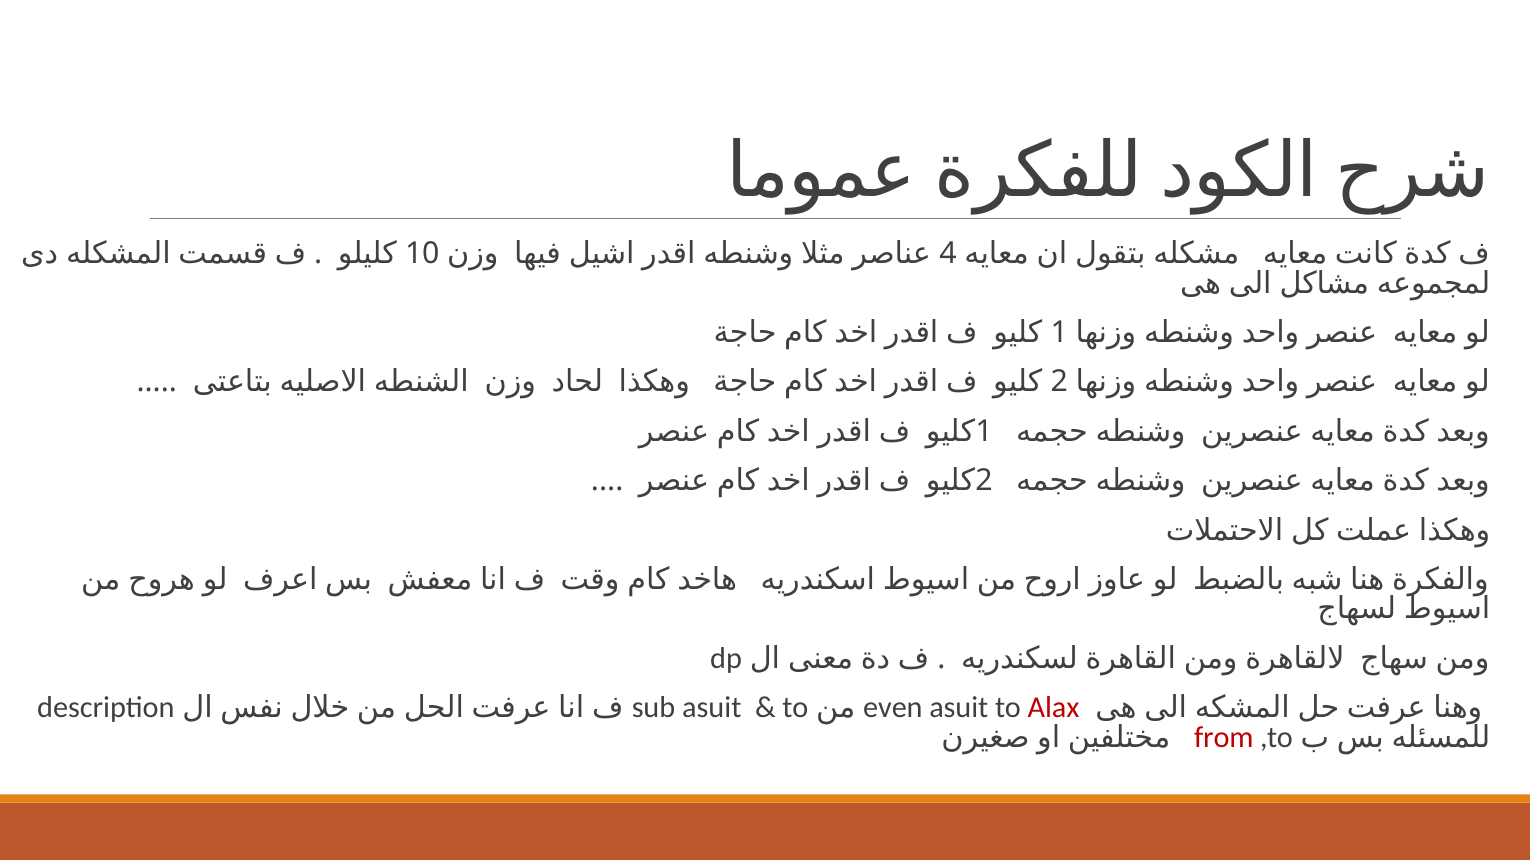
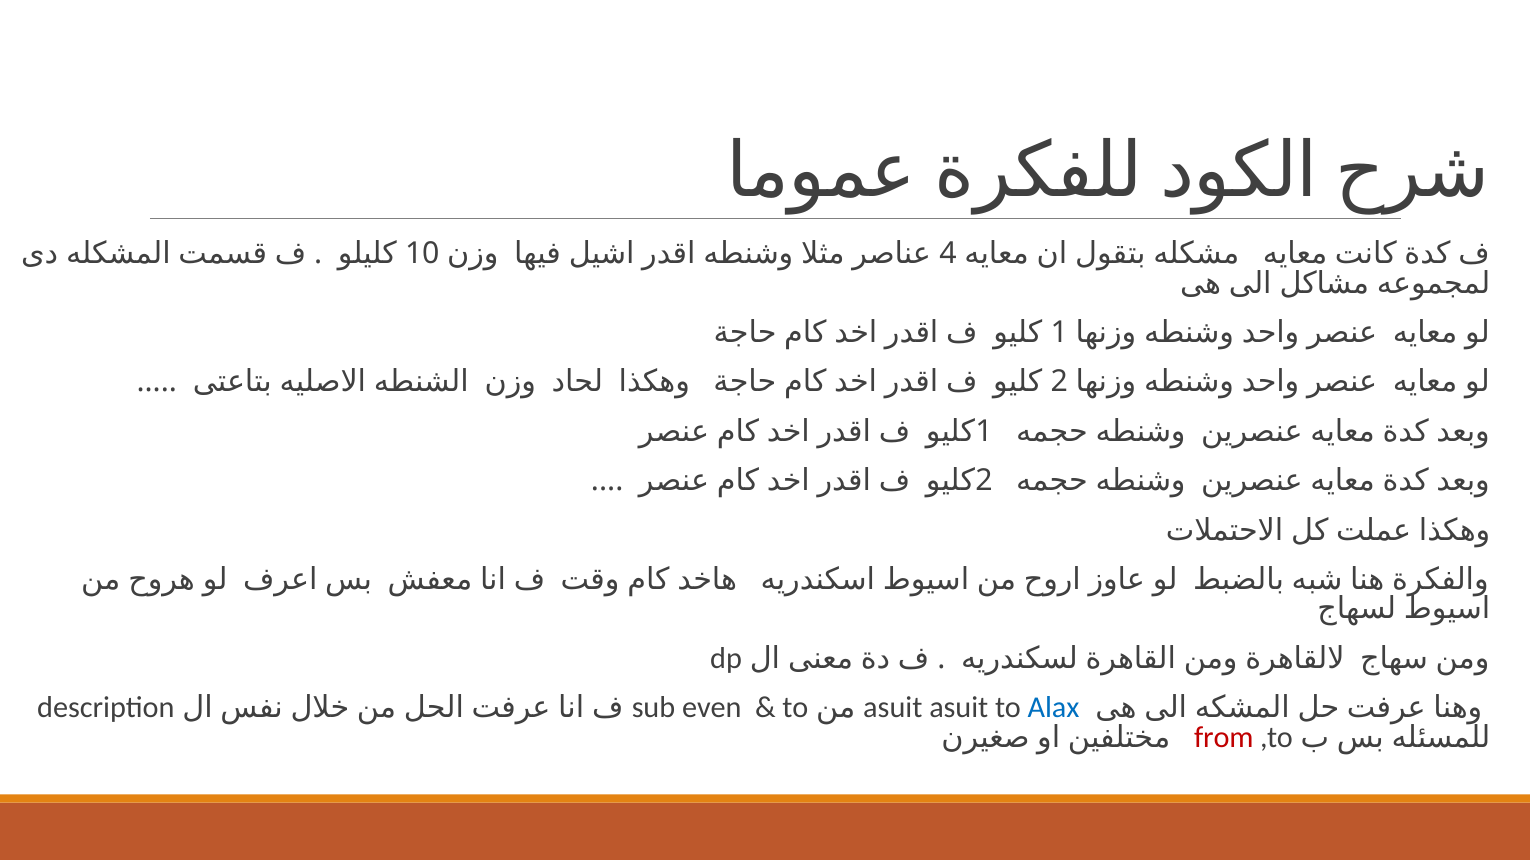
sub asuit: asuit -> even (712, 708)
even: even -> asuit (893, 708)
Alax colour: red -> blue (1054, 708)
